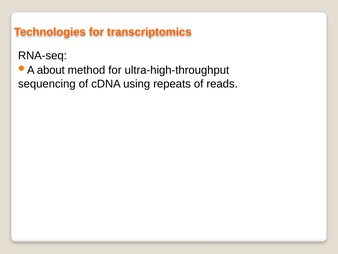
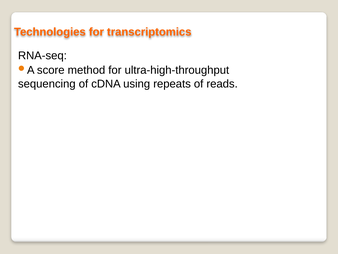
about: about -> score (51, 70)
